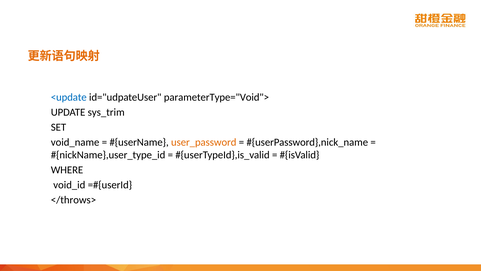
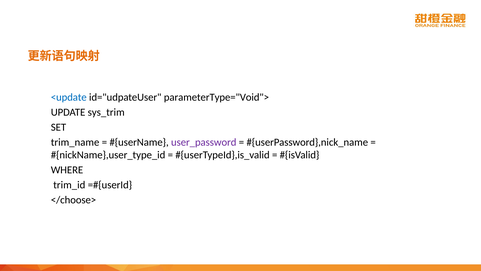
void_name: void_name -> trim_name (75, 142)
user_password colour: orange -> purple (204, 142)
void_id: void_id -> trim_id (69, 185)
</throws>: </throws> -> </choose> (74, 200)
